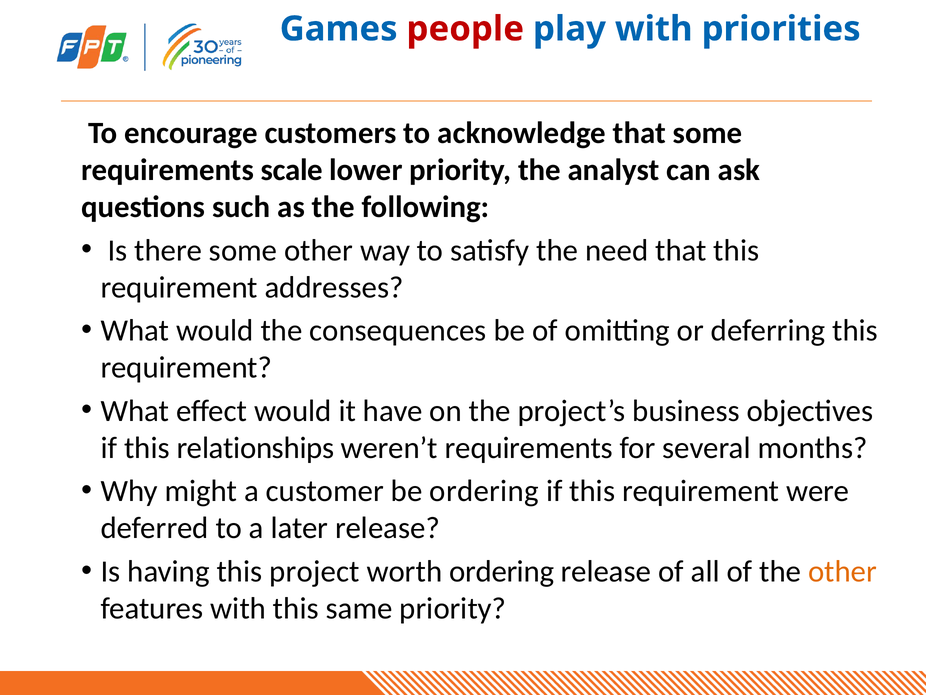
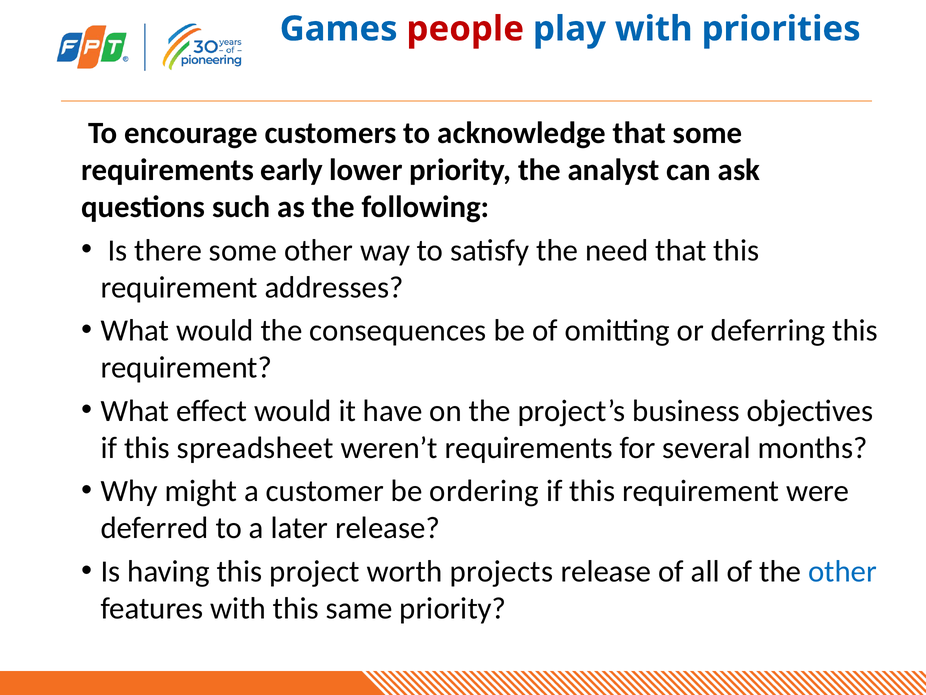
scale: scale -> early (292, 170)
relationships: relationships -> spreadsheet (255, 448)
worth ordering: ordering -> projects (501, 571)
other colour: orange -> blue (842, 571)
